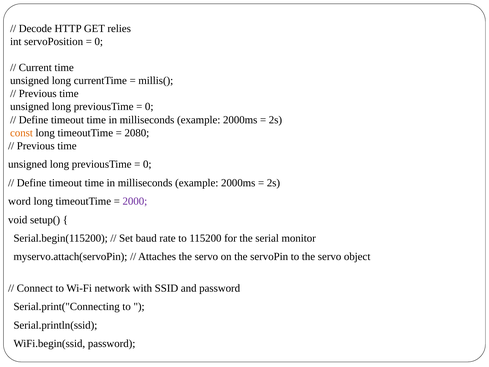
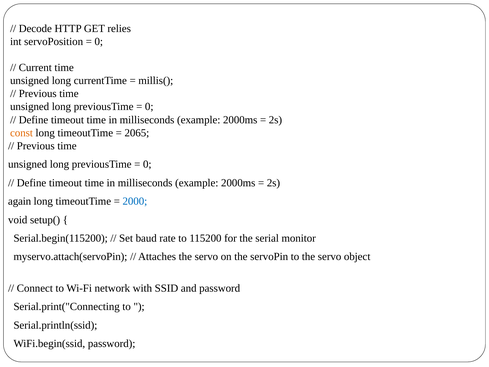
2080: 2080 -> 2065 (137, 133)
word: word -> again (20, 201)
2000 colour: purple -> blue (135, 201)
